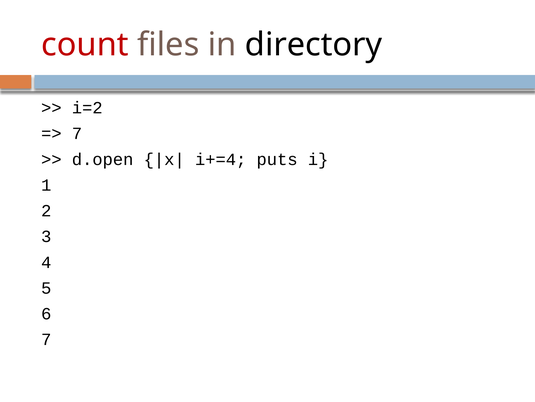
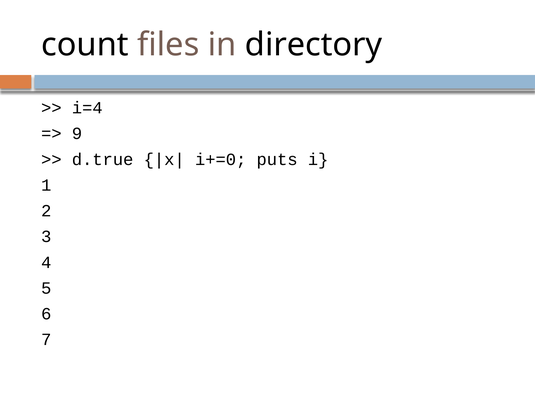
count colour: red -> black (85, 45)
i=2: i=2 -> i=4 (87, 108)
7: 7 -> 9 (77, 133)
d.open: d.open -> d.true (103, 159)
i+=4: i+=4 -> i+=0 (221, 159)
